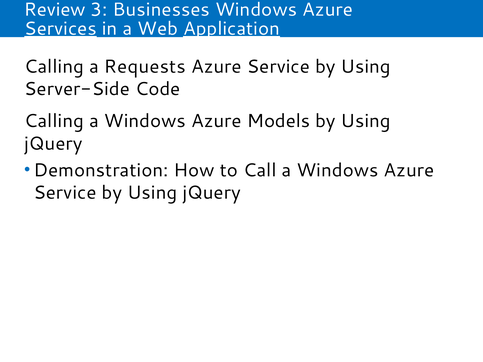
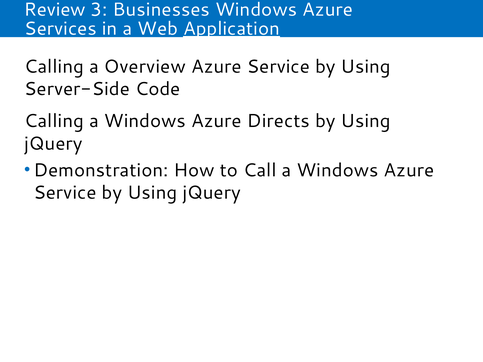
Services underline: present -> none (60, 29)
Requests: Requests -> Overview (145, 67)
Models: Models -> Directs (278, 121)
